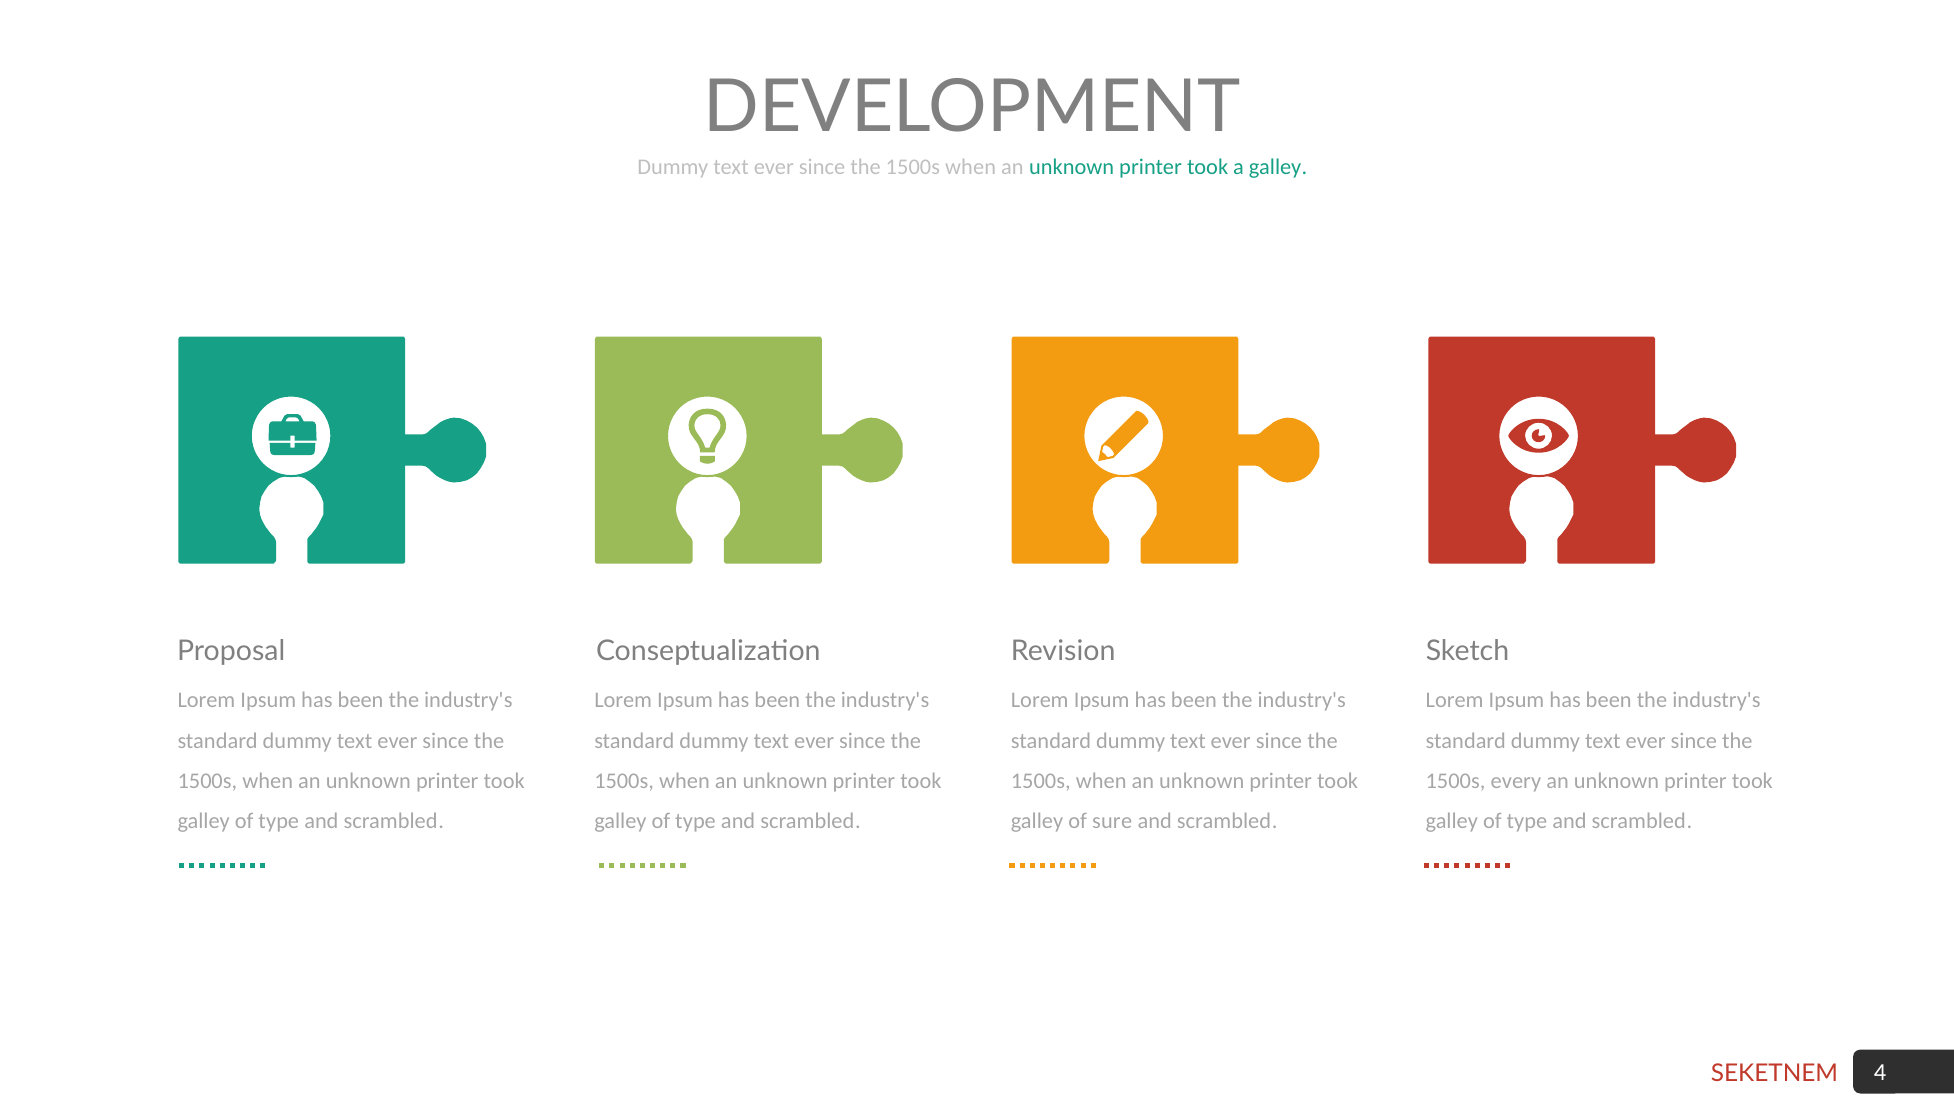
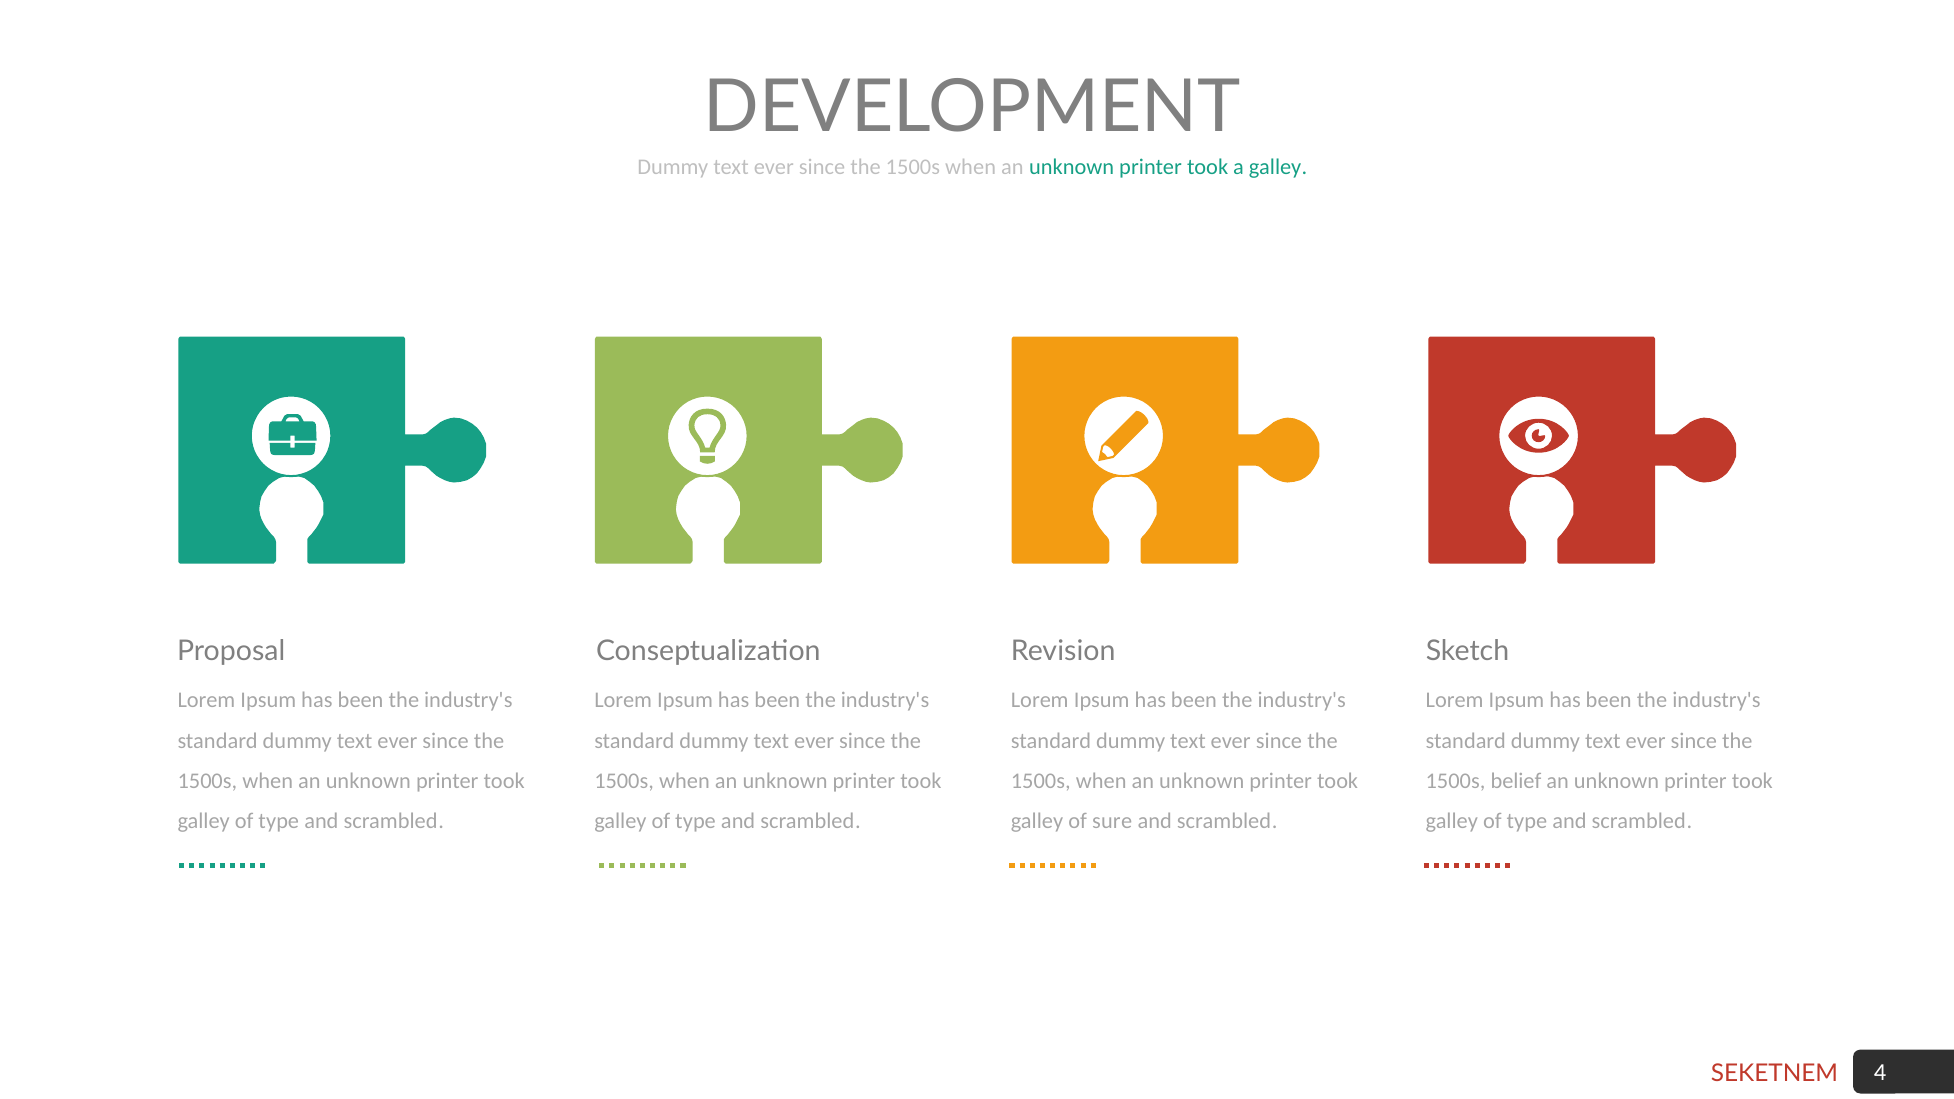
every: every -> belief (1516, 781)
